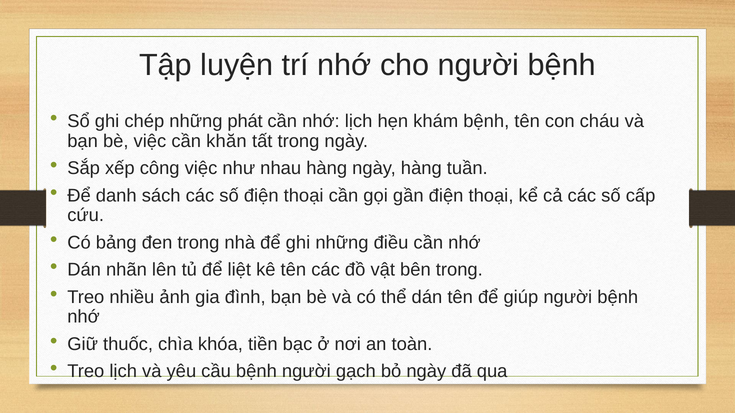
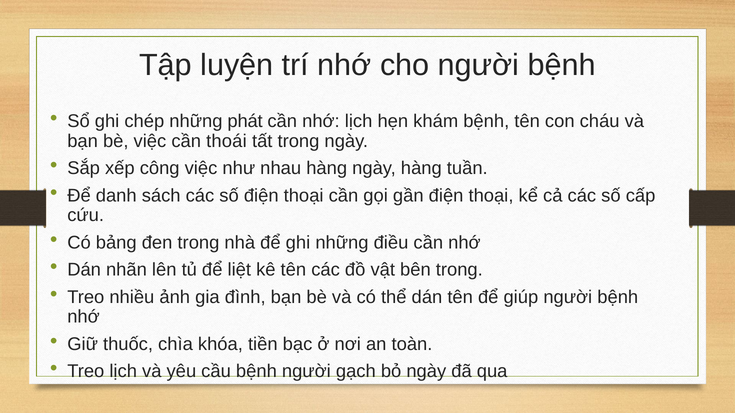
khăn: khăn -> thoái (226, 141)
